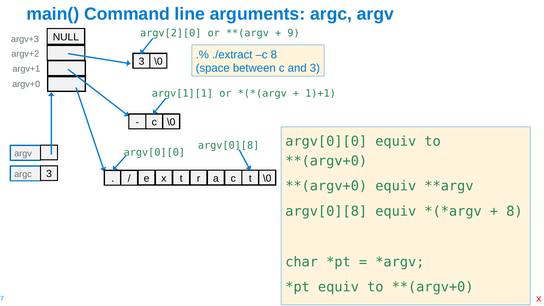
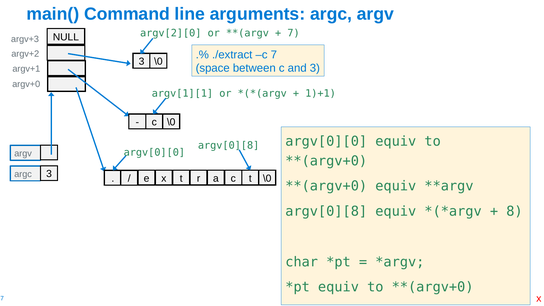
9: 9 -> 7 (294, 33)
c 8: 8 -> 7 (274, 55)
